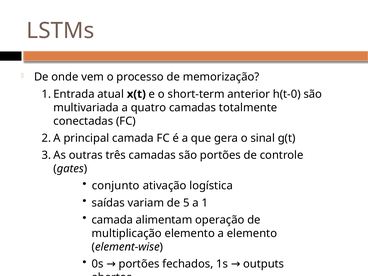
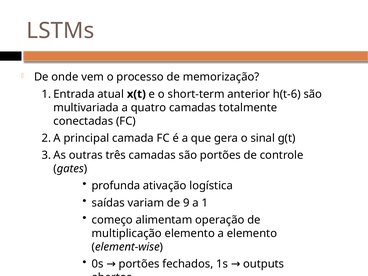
h(t-0: h(t-0 -> h(t-6 (287, 94)
conjunto: conjunto -> profunda (116, 186)
5: 5 -> 9 (186, 203)
camada: camada -> começo (112, 220)
